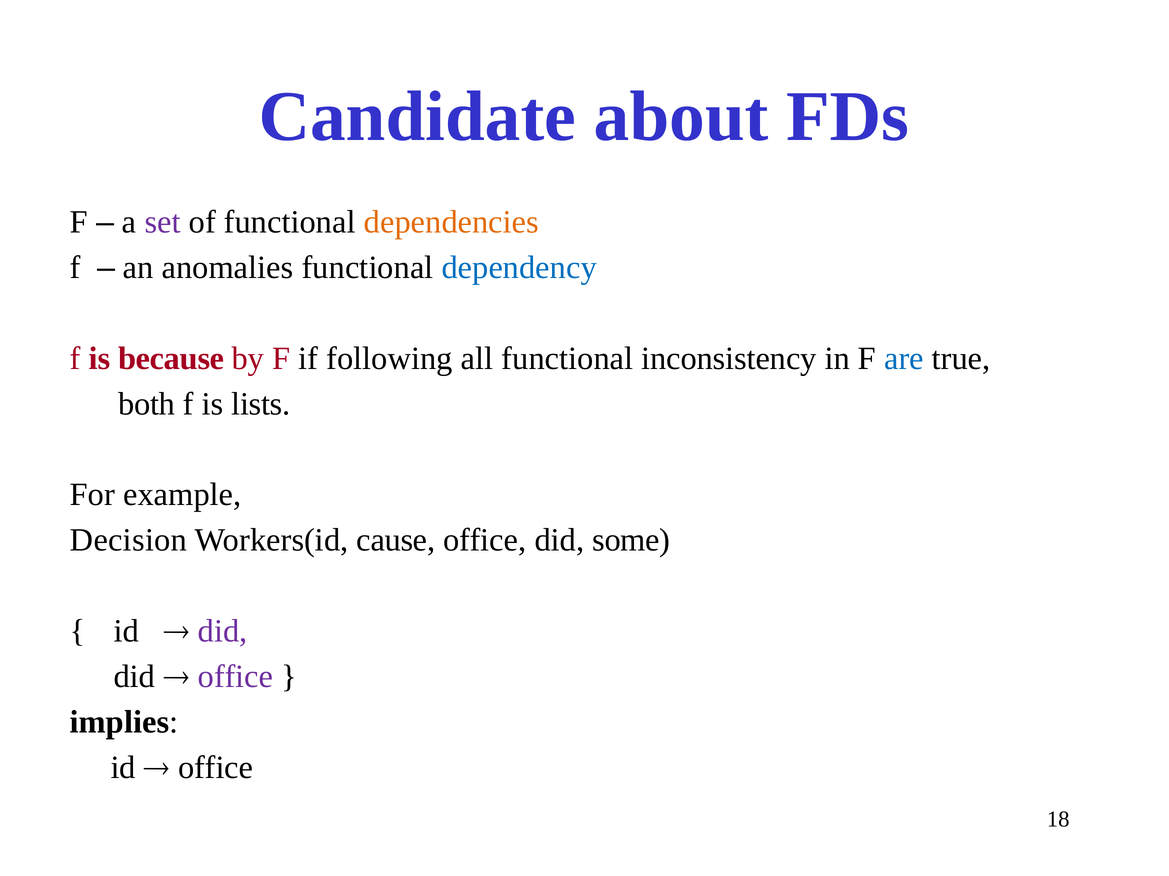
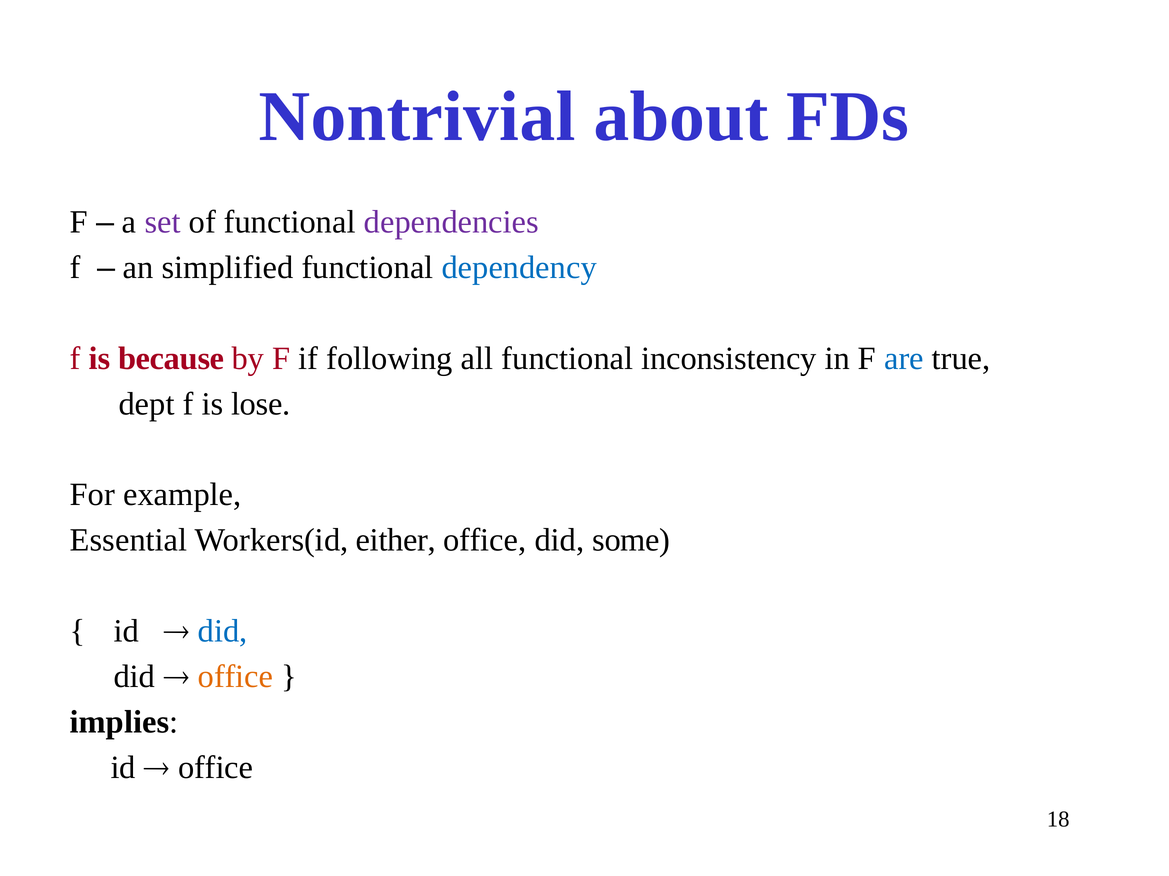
Candidate: Candidate -> Nontrivial (417, 117)
dependencies colour: orange -> purple (451, 222)
anomalies: anomalies -> simplified (228, 268)
both: both -> dept (147, 404)
lists: lists -> lose (261, 404)
Decision: Decision -> Essential (129, 541)
cause: cause -> either (396, 541)
did colour: purple -> blue (223, 632)
office colour: purple -> orange (235, 677)
